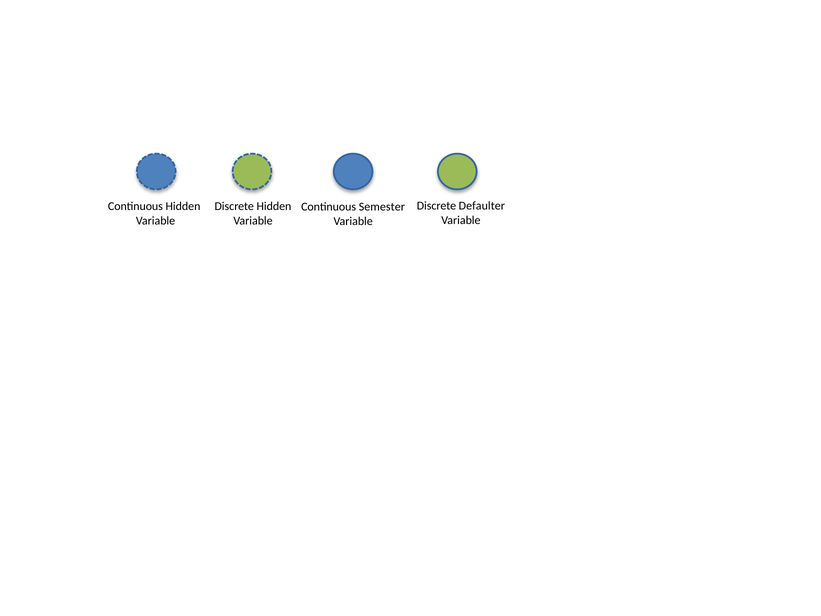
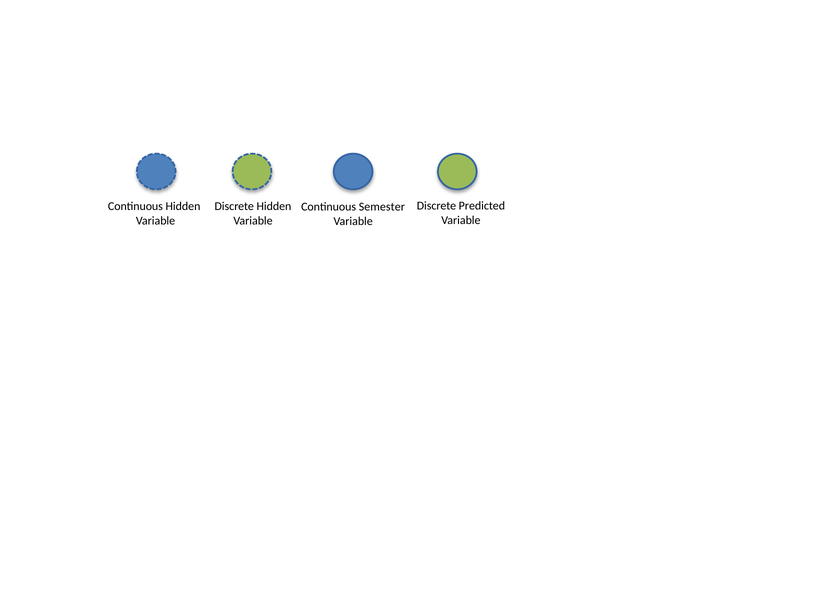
Defaulter: Defaulter -> Predicted (482, 206)
